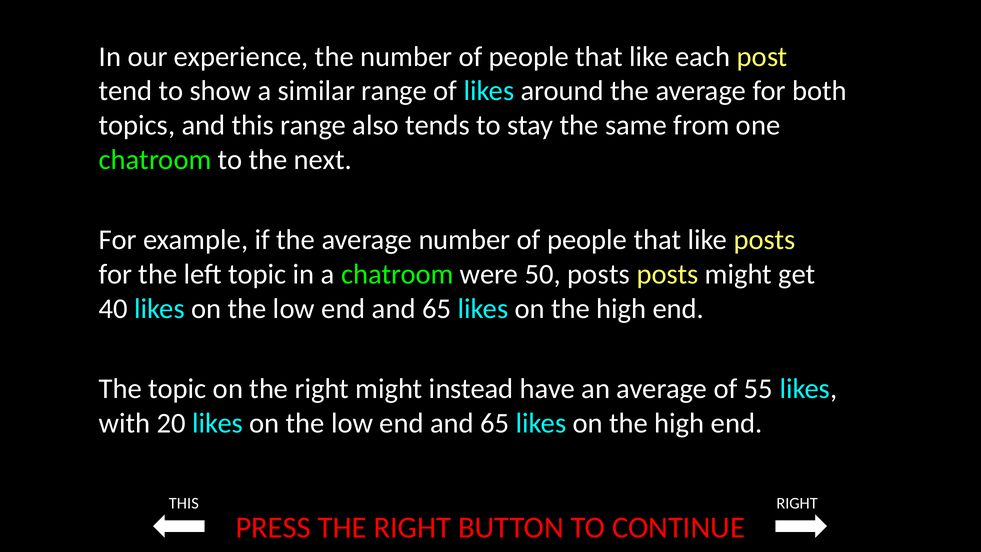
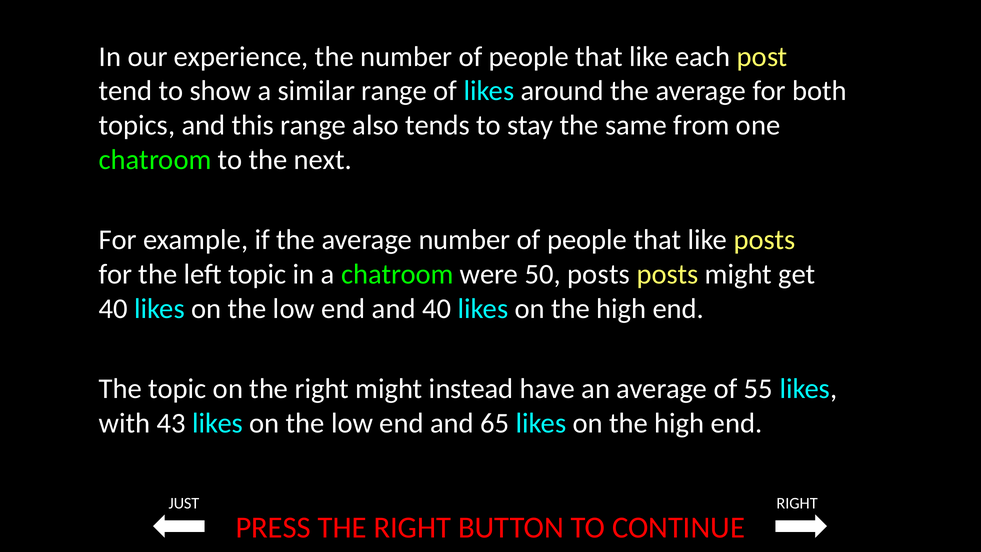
65: 65 -> 40 (437, 309)
20: 20 -> 43 (171, 423)
THIS: THIS -> JUST (184, 503)
